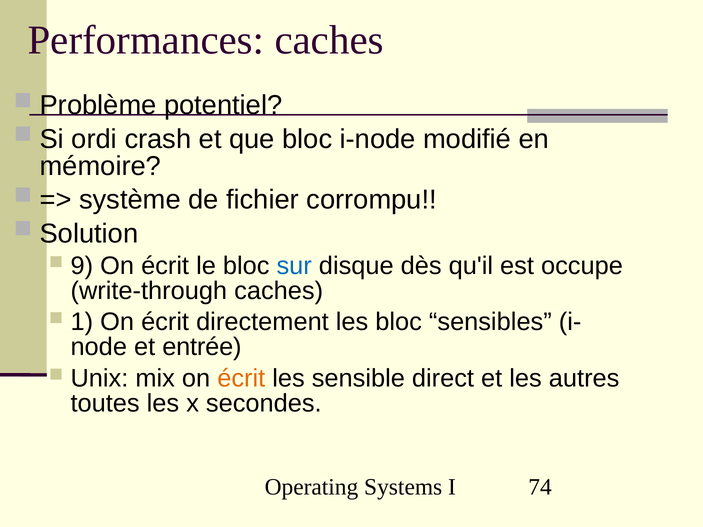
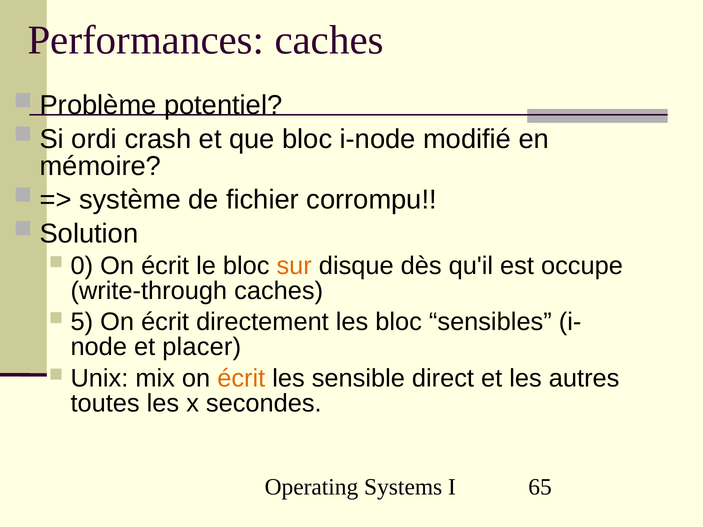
9: 9 -> 0 (82, 266)
sur colour: blue -> orange (294, 266)
1: 1 -> 5 (82, 322)
entrée: entrée -> placer (202, 347)
74: 74 -> 65 (540, 487)
